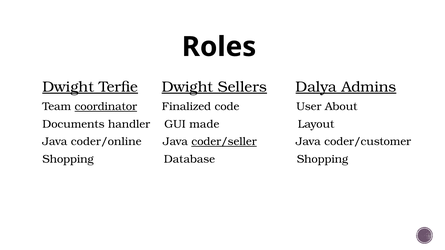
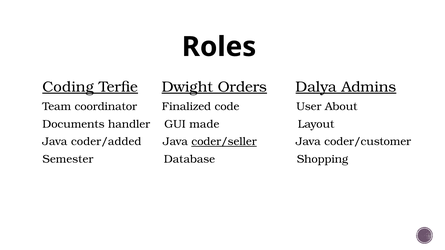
Dwight: Dwight -> Coding (68, 87)
Sellers: Sellers -> Orders (242, 87)
coordinator underline: present -> none (106, 107)
coder/online: coder/online -> coder/added (106, 142)
Shopping: Shopping -> Semester (68, 159)
